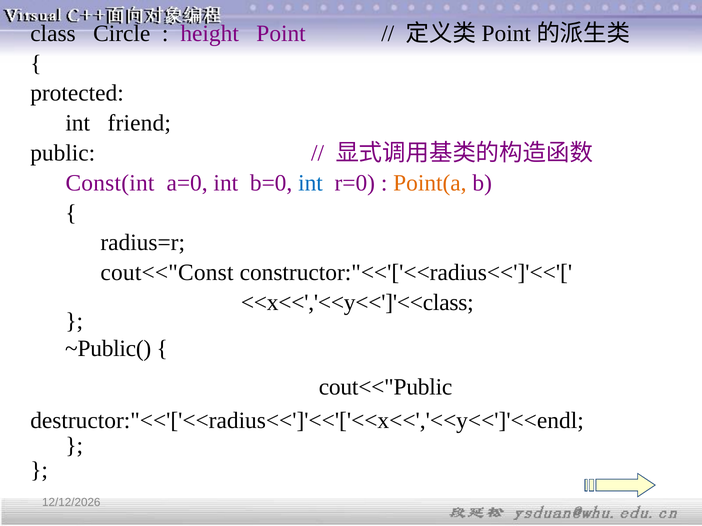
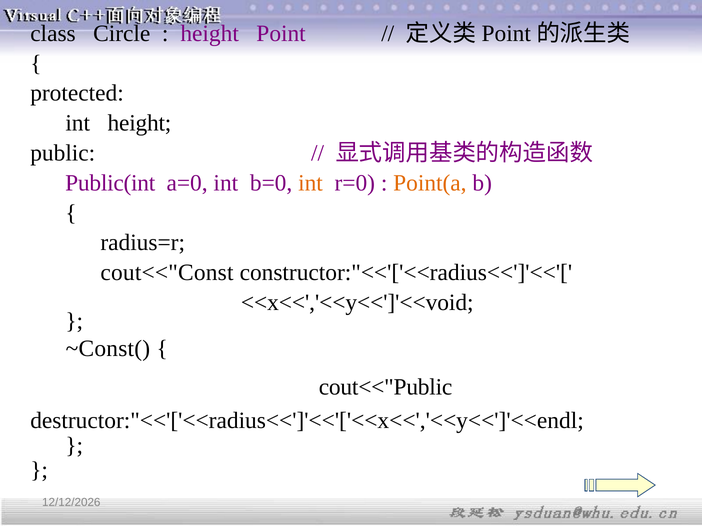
int friend: friend -> height (139, 123)
Const(int: Const(int -> Public(int (110, 183)
int colour: blue -> orange (310, 183)
<<x<<','<<y<<']'<<class: <<x<<','<<y<<']'<<class -> <<x<<','<<y<<']'<<void (357, 303)
~Public(: ~Public( -> ~Const( (108, 349)
